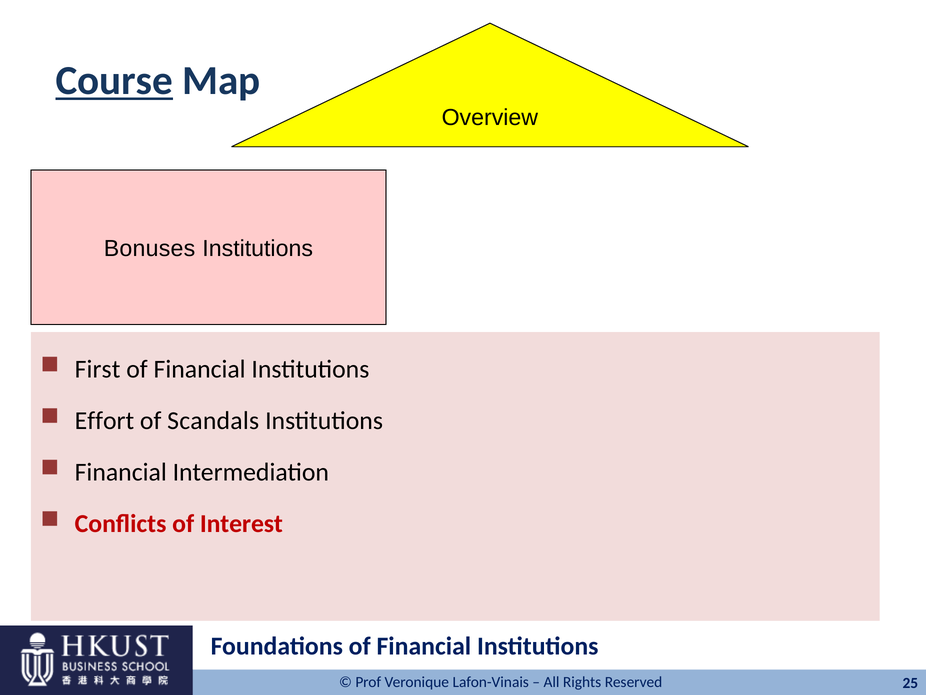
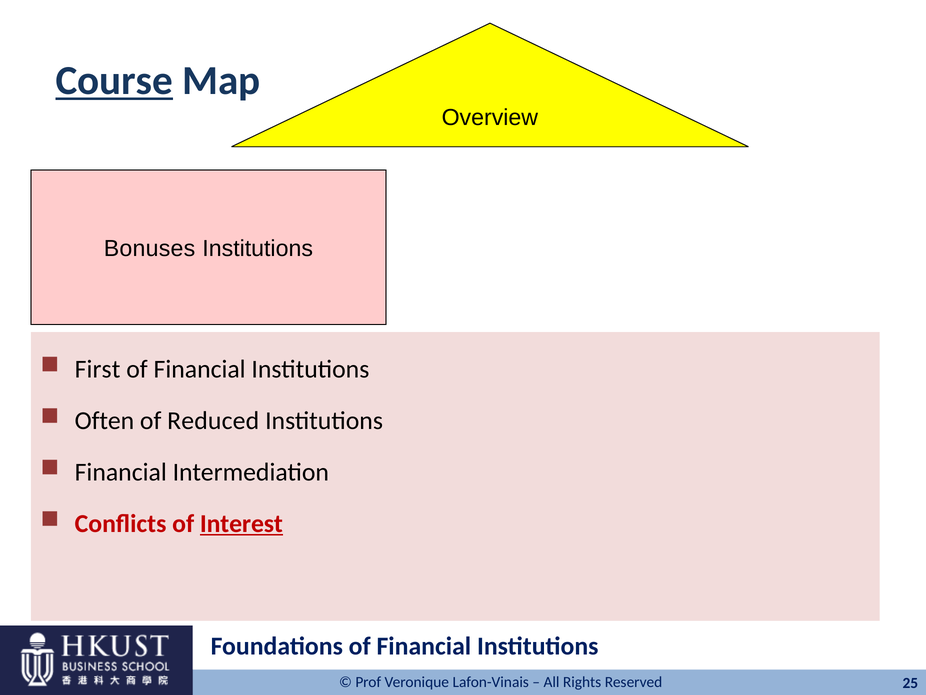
Effort: Effort -> Often (104, 420)
Scandals: Scandals -> Reduced (213, 420)
Interest underline: none -> present (241, 523)
